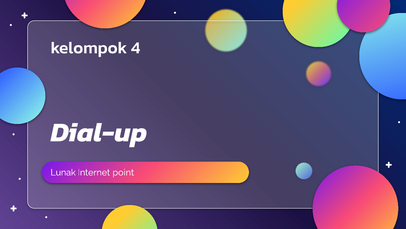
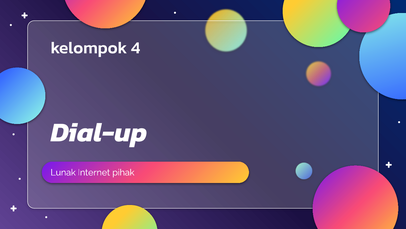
point: point -> pihak (123, 172)
